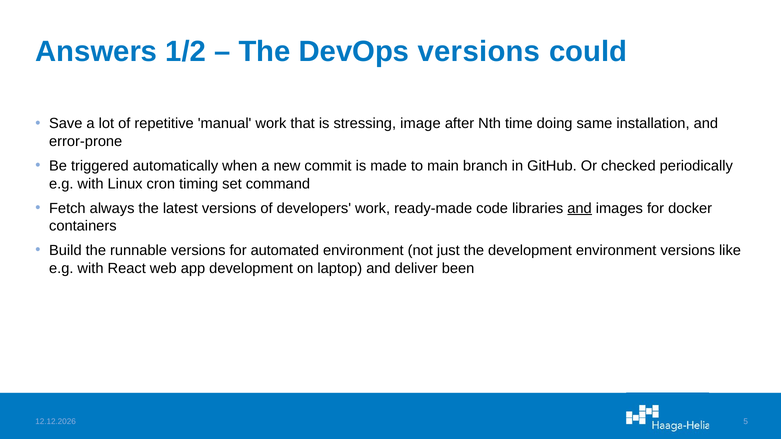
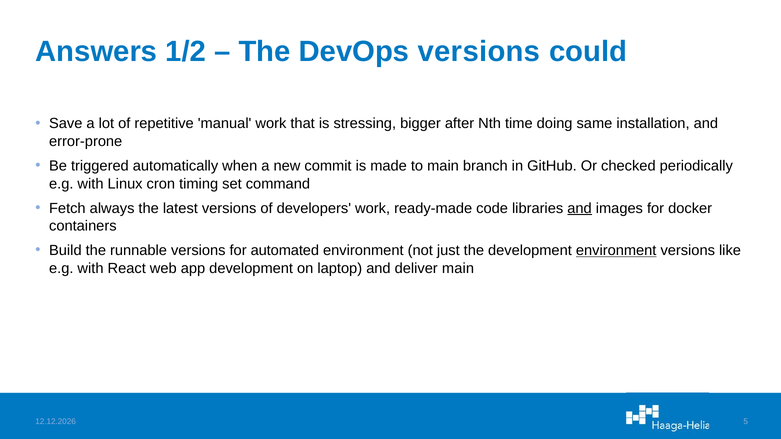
image: image -> bigger (420, 124)
environment underline: none -> present (616, 251)
deliver been: been -> main (458, 269)
